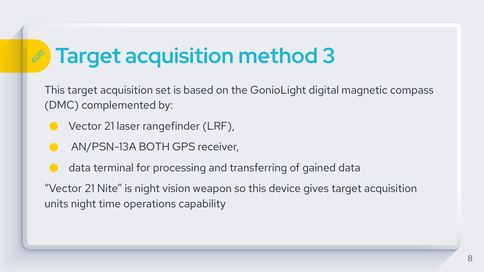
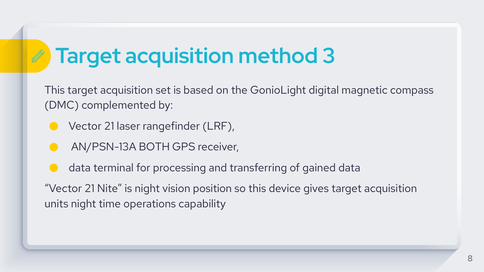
weapon: weapon -> position (212, 189)
